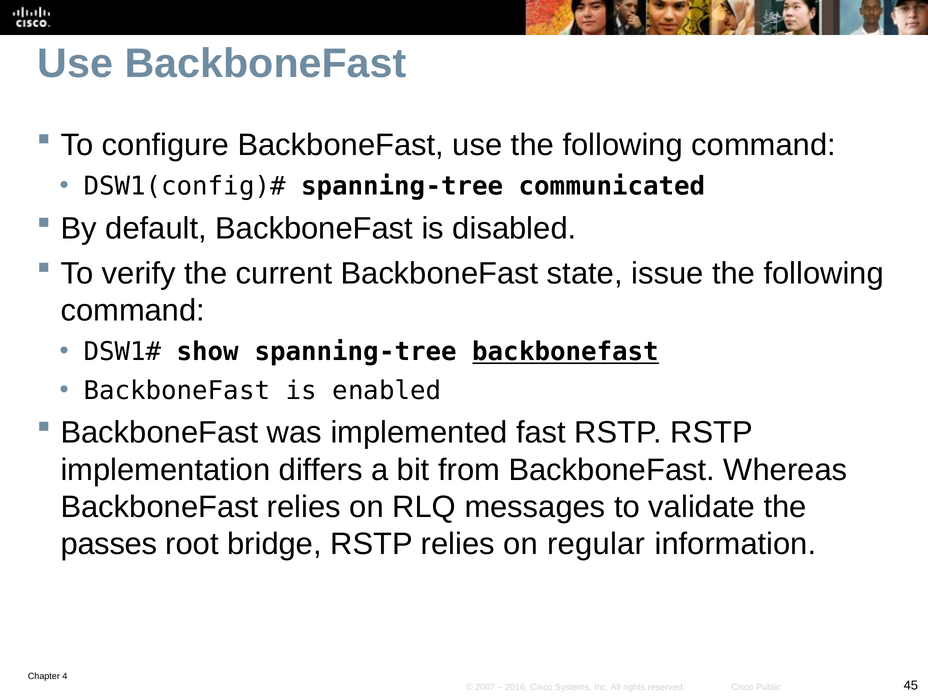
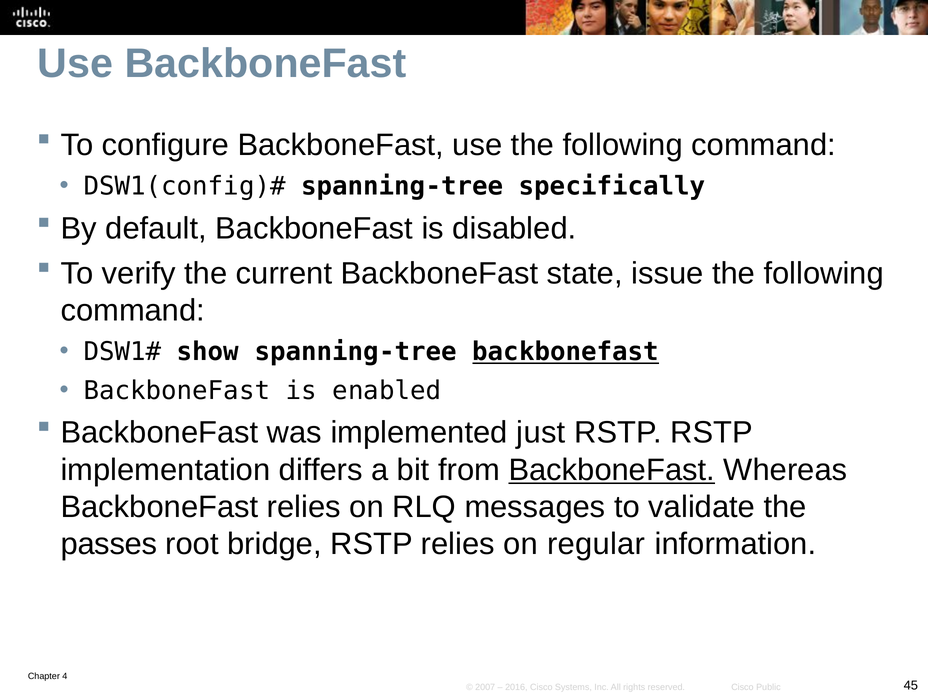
communicated: communicated -> specifically (612, 186)
fast: fast -> just (541, 433)
BackboneFast underline: none -> present (612, 470)
